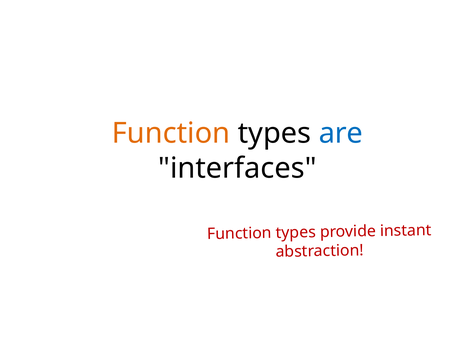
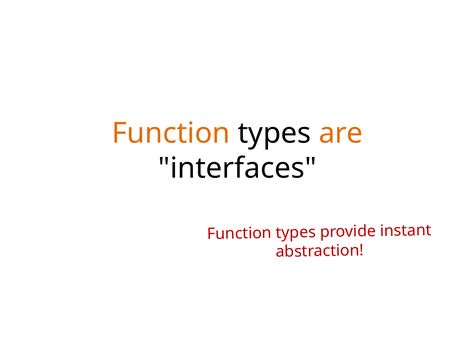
are colour: blue -> orange (341, 133)
